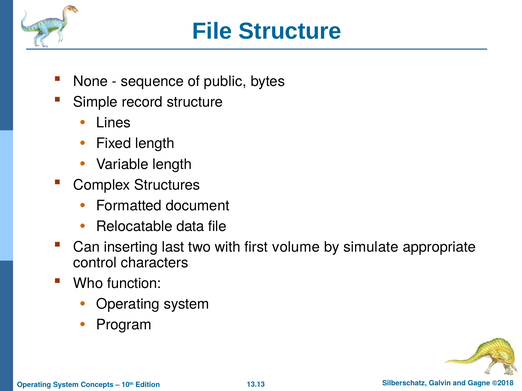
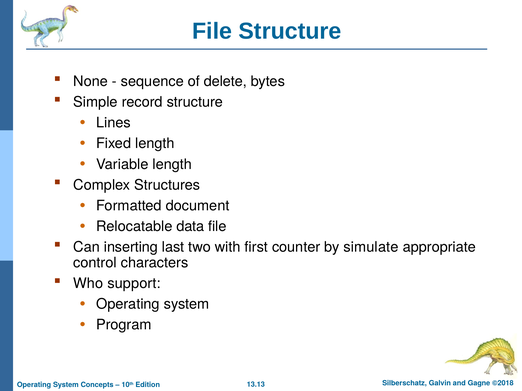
public: public -> delete (225, 82)
volume: volume -> counter (296, 247)
function: function -> support (134, 284)
